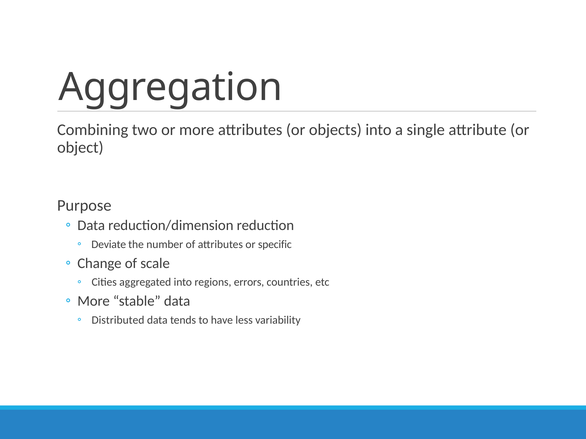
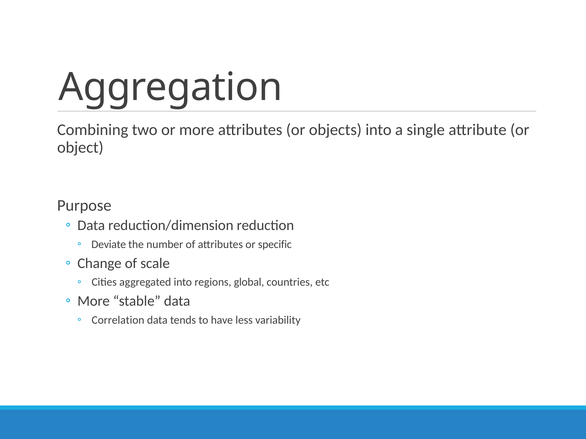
errors: errors -> global (249, 282)
Distributed: Distributed -> Correlation (118, 320)
